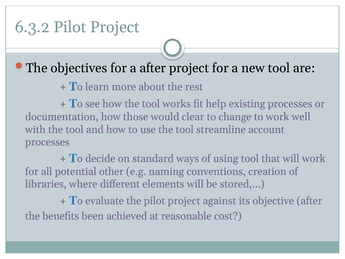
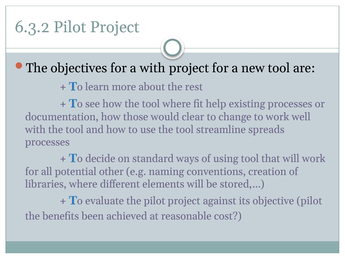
a after: after -> with (153, 68)
tool works: works -> where (177, 104)
account: account -> spreads (266, 129)
objective after: after -> pilot (309, 201)
